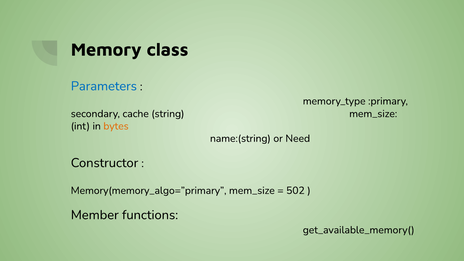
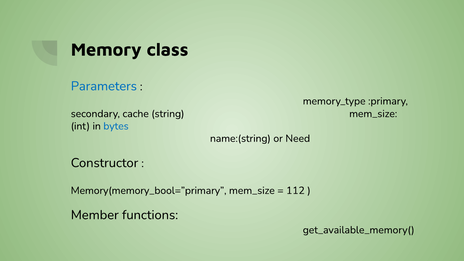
bytes colour: orange -> blue (116, 126)
Memory(memory_algo=”primary: Memory(memory_algo=”primary -> Memory(memory_bool=”primary (149, 191)
502: 502 -> 112 (295, 191)
